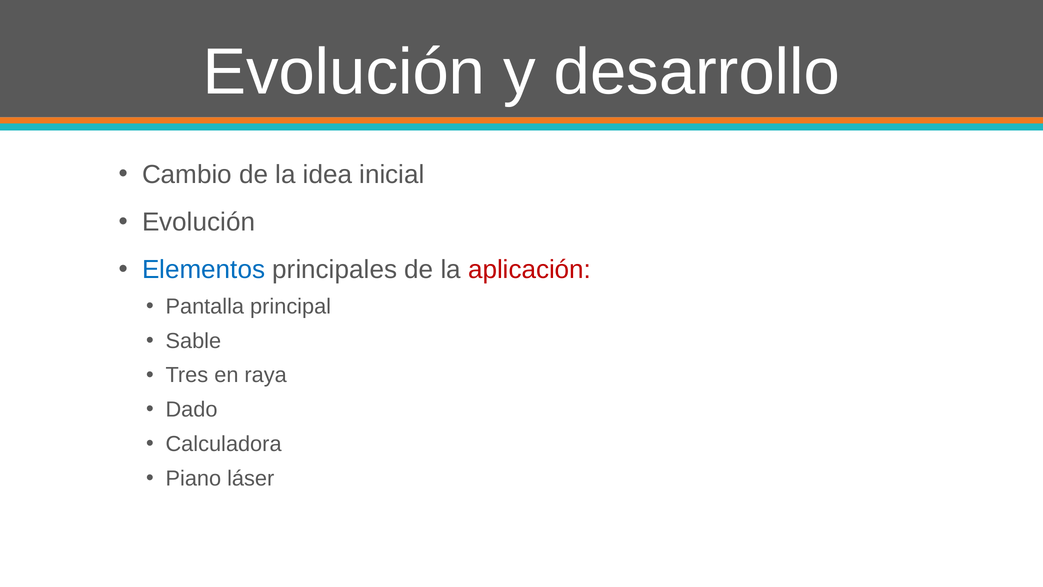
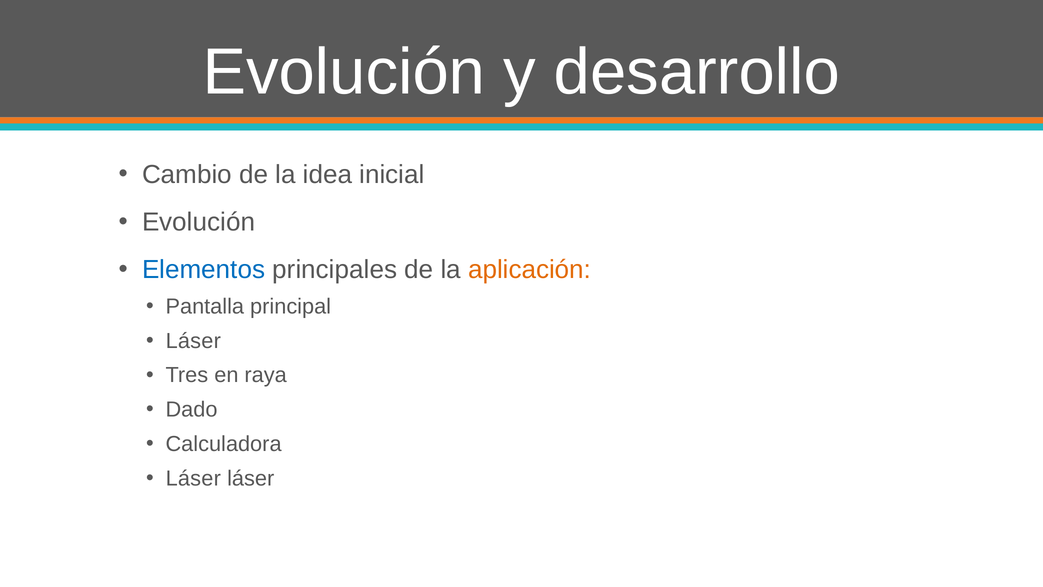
aplicación colour: red -> orange (530, 270)
Sable: Sable -> Láser (193, 341)
Piano: Piano -> Láser (193, 478)
